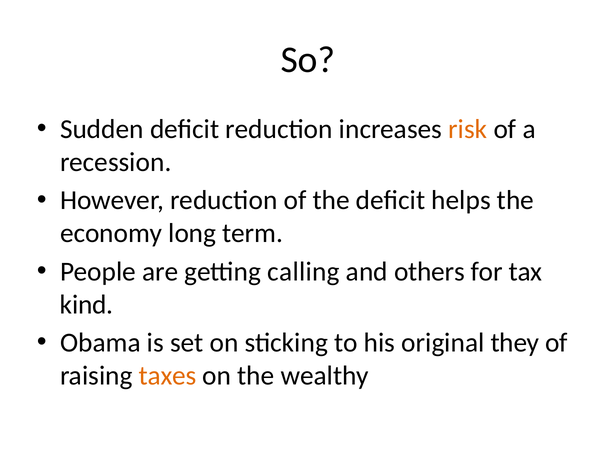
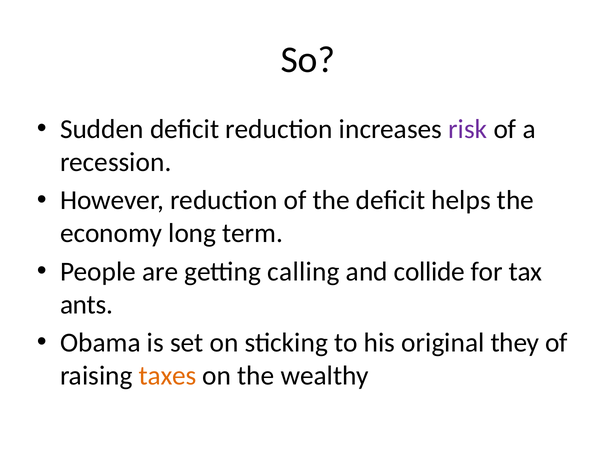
risk colour: orange -> purple (468, 129)
others: others -> collide (429, 272)
kind: kind -> ants (87, 304)
